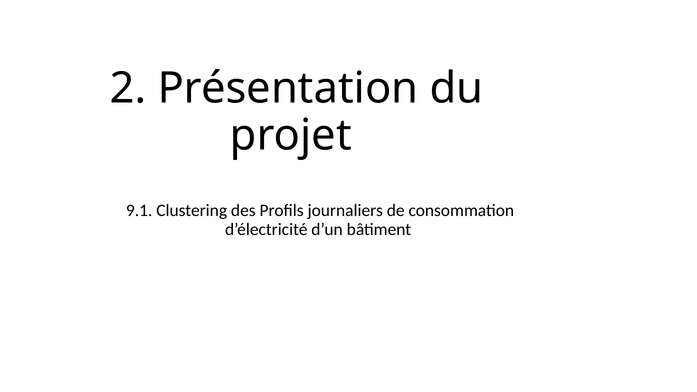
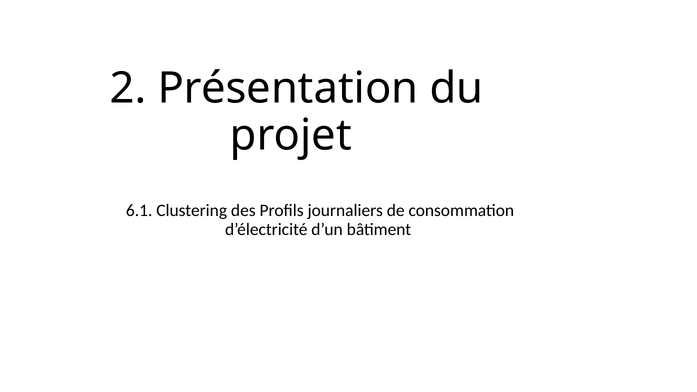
9.1: 9.1 -> 6.1 (139, 211)
